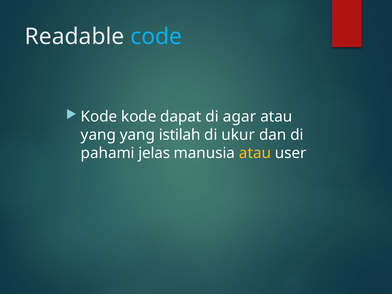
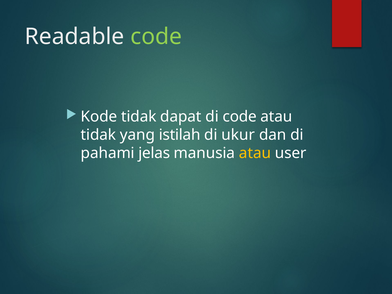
code colour: light blue -> light green (156, 37)
Kode kode: kode -> tidak (139, 117)
di agar: agar -> code (240, 117)
yang: yang -> tidak (98, 135)
